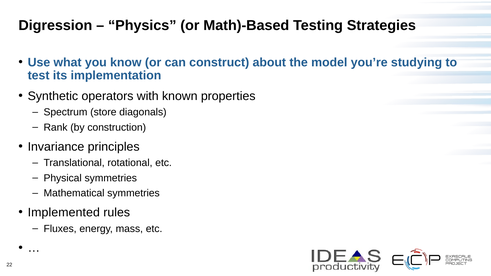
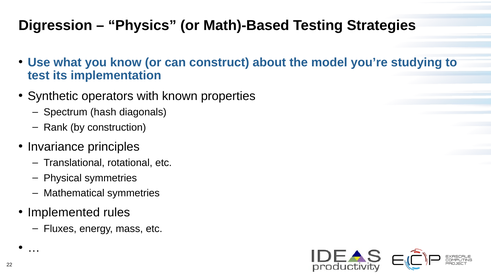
store: store -> hash (103, 112)
